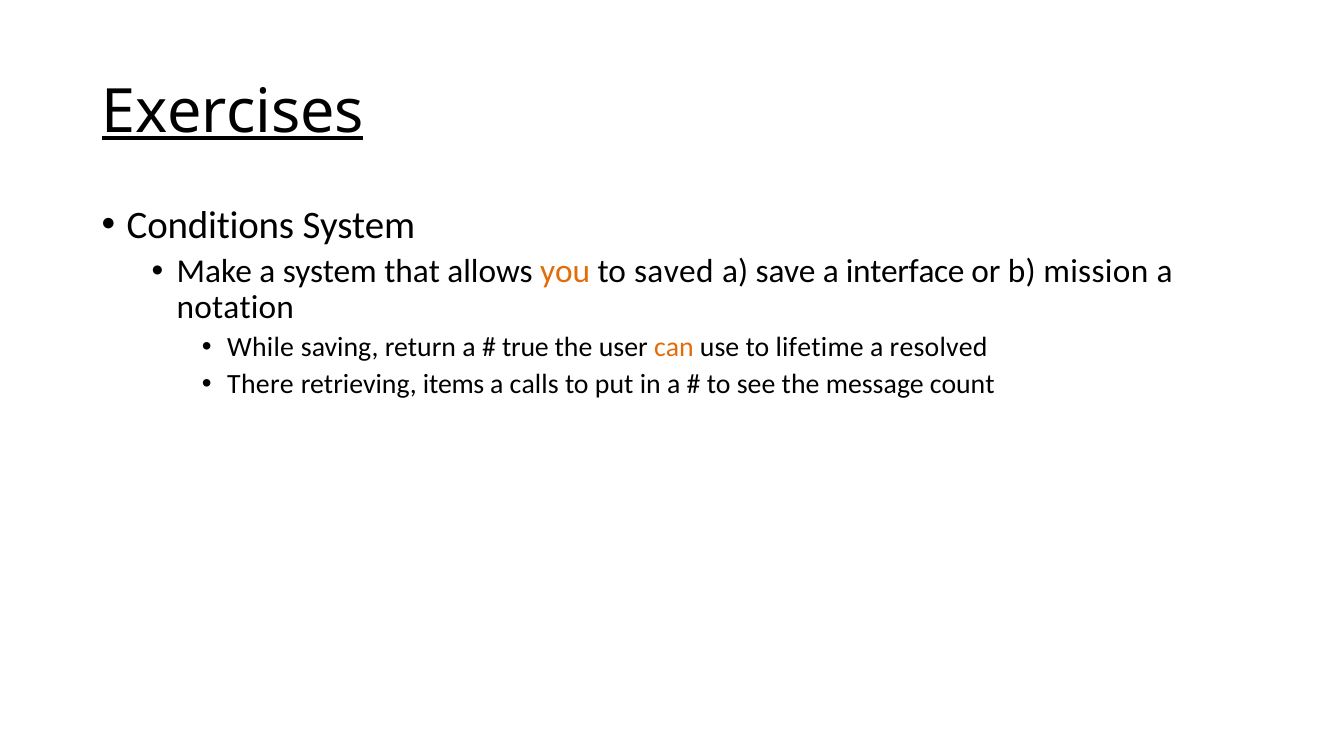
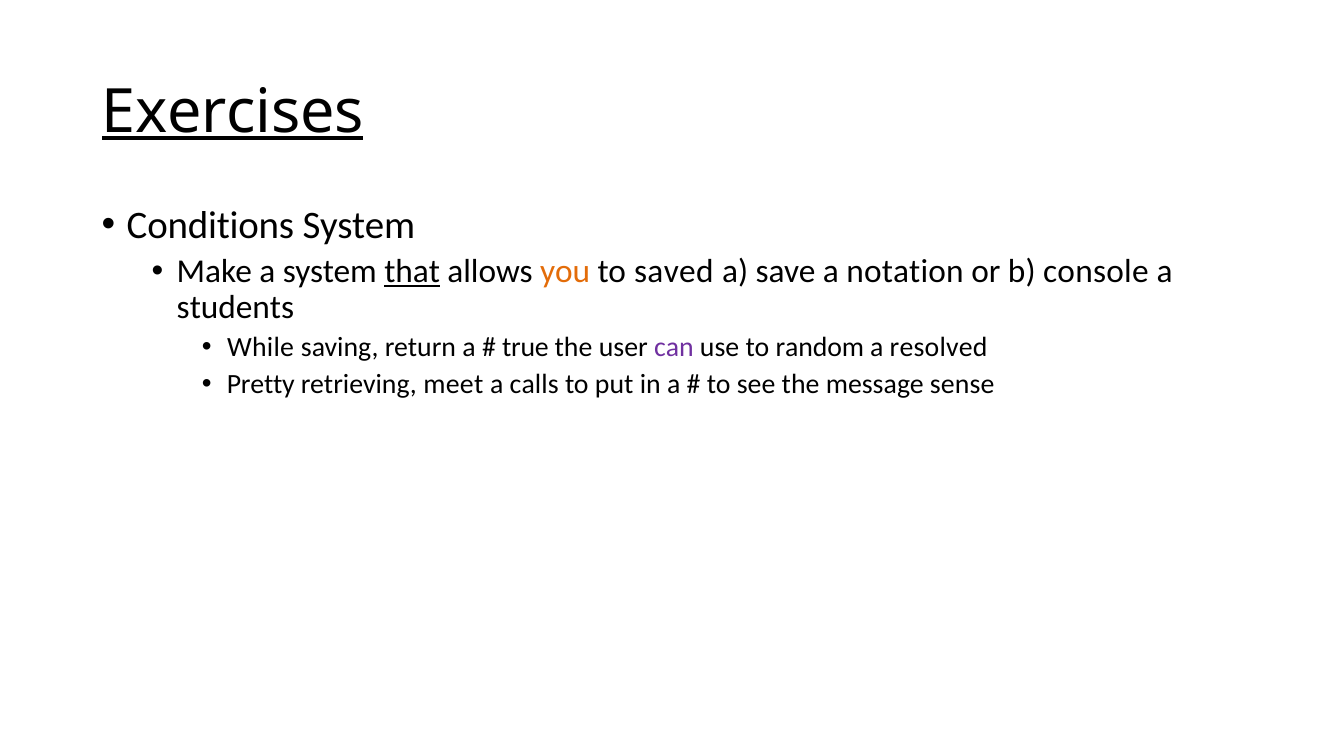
that underline: none -> present (412, 272)
interface: interface -> notation (905, 272)
mission: mission -> console (1096, 272)
notation: notation -> students (235, 308)
can colour: orange -> purple (674, 347)
lifetime: lifetime -> random (820, 347)
There: There -> Pretty (261, 384)
items: items -> meet (453, 384)
count: count -> sense (962, 384)
